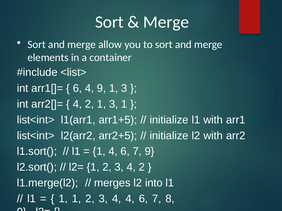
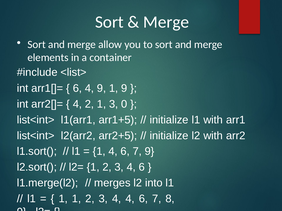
9 1 3: 3 -> 9 (124, 88)
3 1: 1 -> 0 (124, 104)
3 4 2: 2 -> 6 (142, 168)
